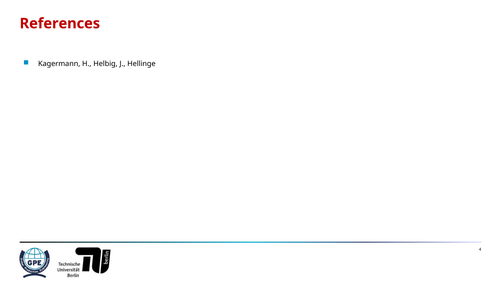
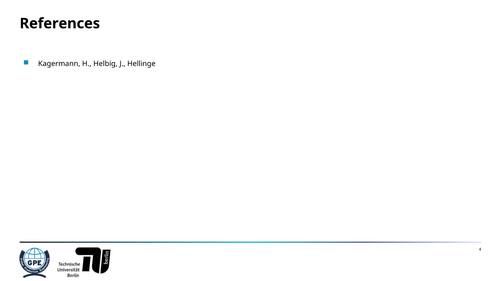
References colour: red -> black (60, 24)
